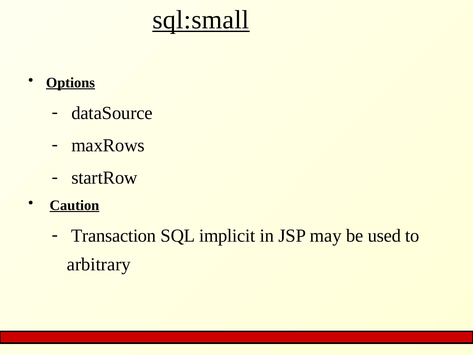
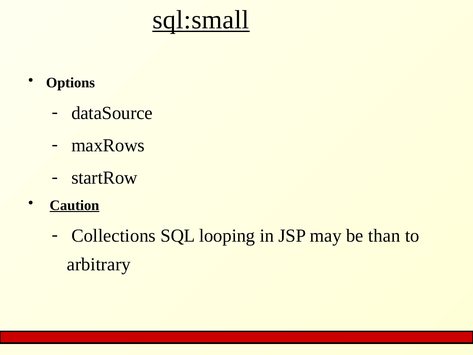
Options underline: present -> none (71, 83)
Transaction: Transaction -> Collections (114, 235)
implicit: implicit -> looping (227, 235)
used: used -> than (384, 235)
